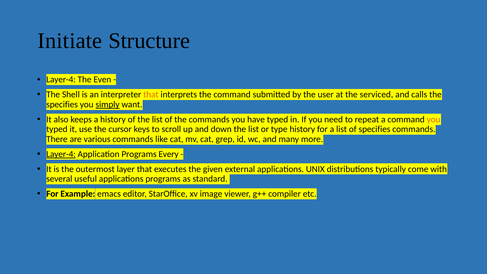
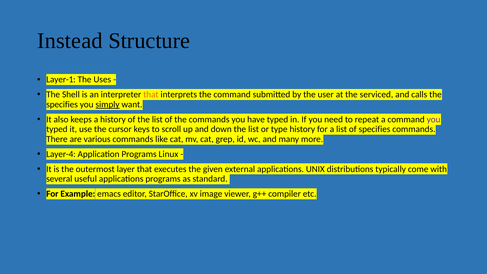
Initiate: Initiate -> Instead (70, 41)
Layer-4: Layer-4 -> Layer-1 (61, 80)
Even: Even -> Uses (102, 80)
you colour: orange -> purple (434, 119)
Layer-4 underline: present -> none (61, 154)
Every: Every -> Linux (168, 154)
